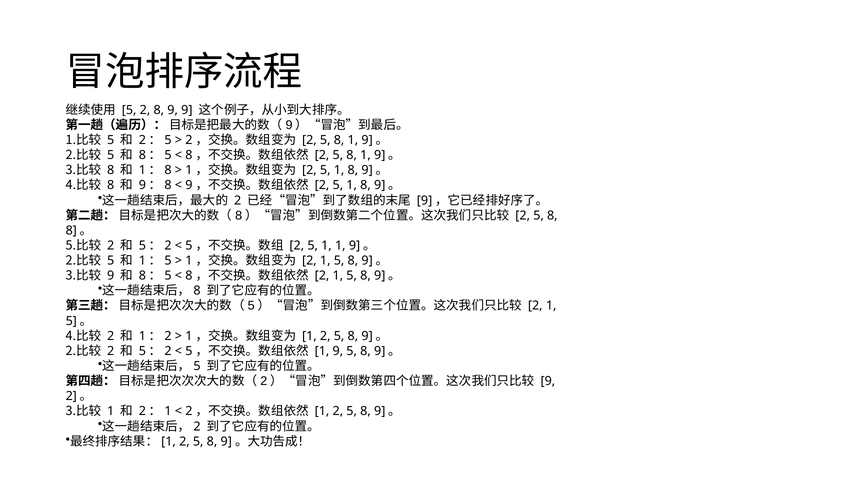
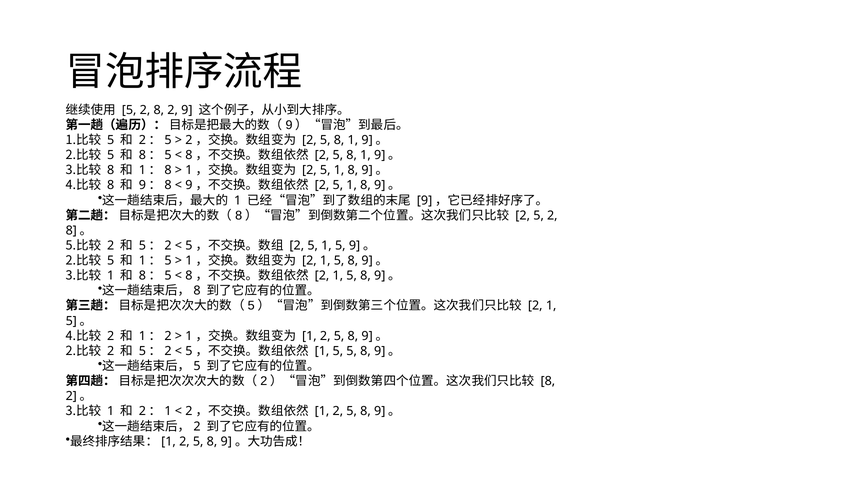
8 9: 9 -> 2 (173, 110)
2: 2 -> 1 (238, 201)
8: 8 -> 2 (552, 216)
5 1 1: 1 -> 5 (340, 246)
9: 9 -> 1 (111, 276)
9: 9 -> 5 (338, 351)
9: 9 -> 8 (548, 381)
